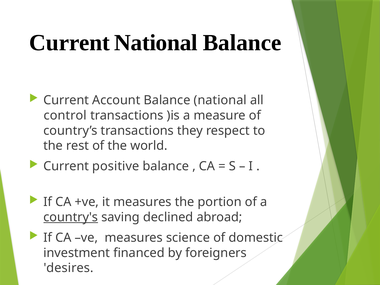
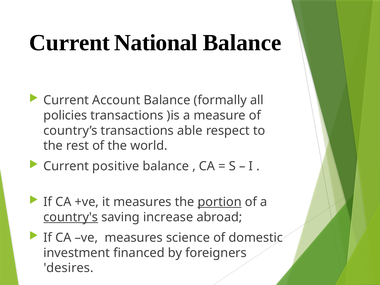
Balance national: national -> formally (220, 100)
control: control -> policies (65, 115)
they: they -> able (190, 131)
portion underline: none -> present (220, 202)
declined: declined -> increase (168, 217)
